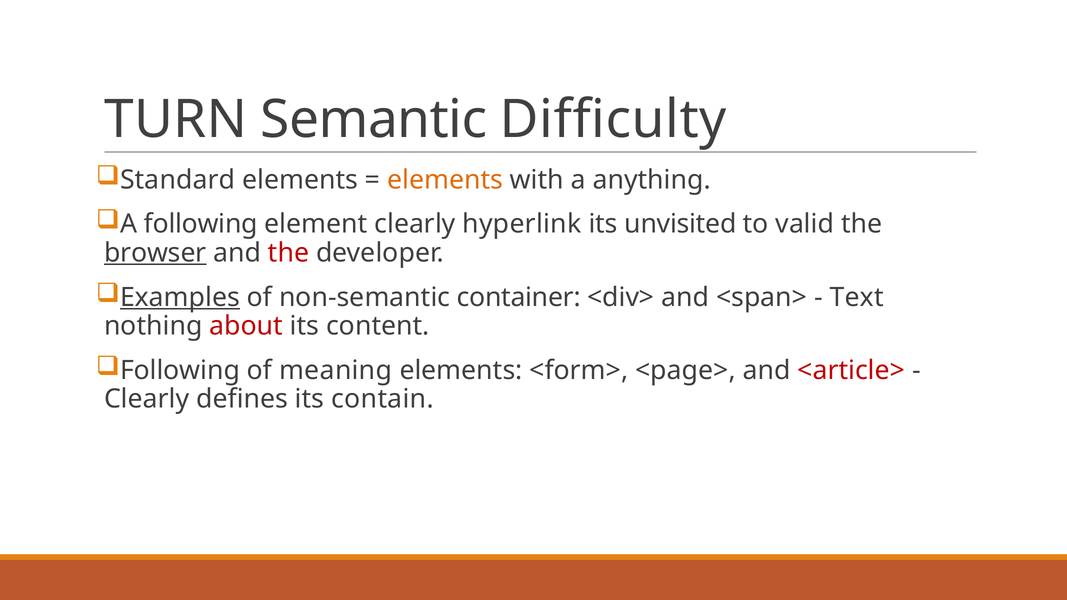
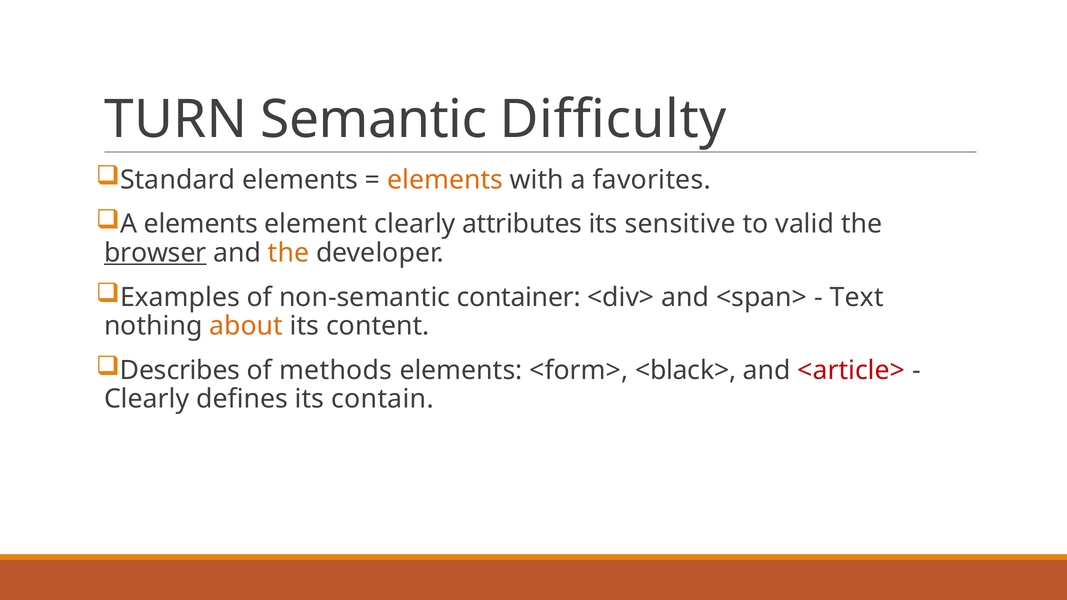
anything: anything -> favorites (652, 180)
A following: following -> elements (201, 224)
hyperlink: hyperlink -> attributes (522, 224)
unvisited: unvisited -> sensitive (680, 224)
the colour: red -> orange (289, 253)
Examples underline: present -> none (180, 297)
about colour: red -> orange (246, 326)
Following: Following -> Describes (180, 370)
meaning: meaning -> methods (336, 370)
<page>: <page> -> <black> (686, 370)
